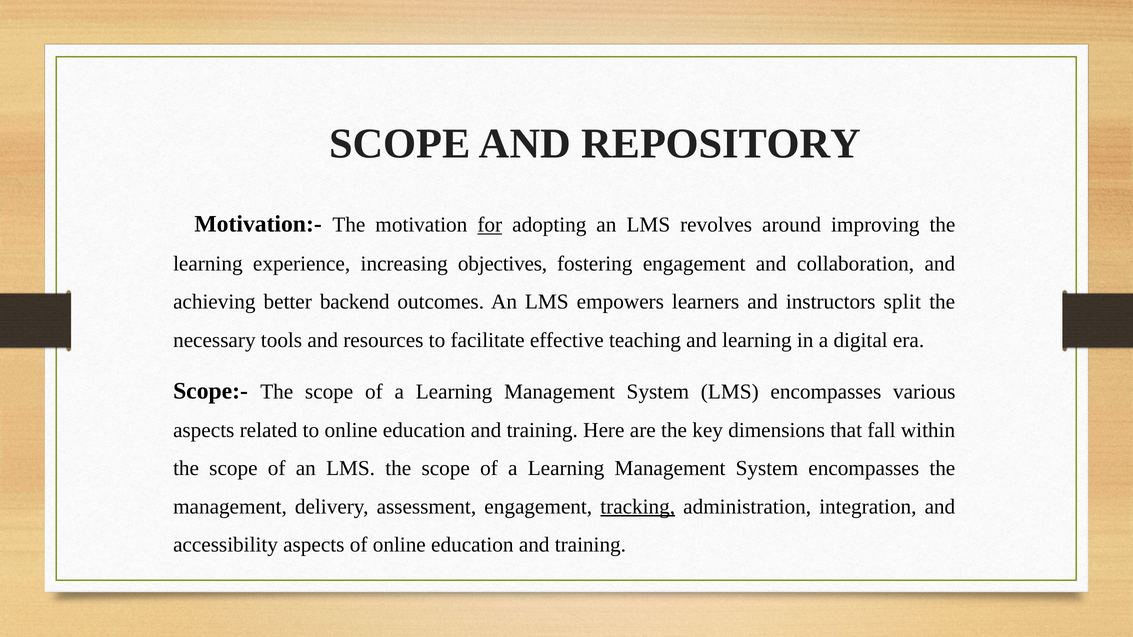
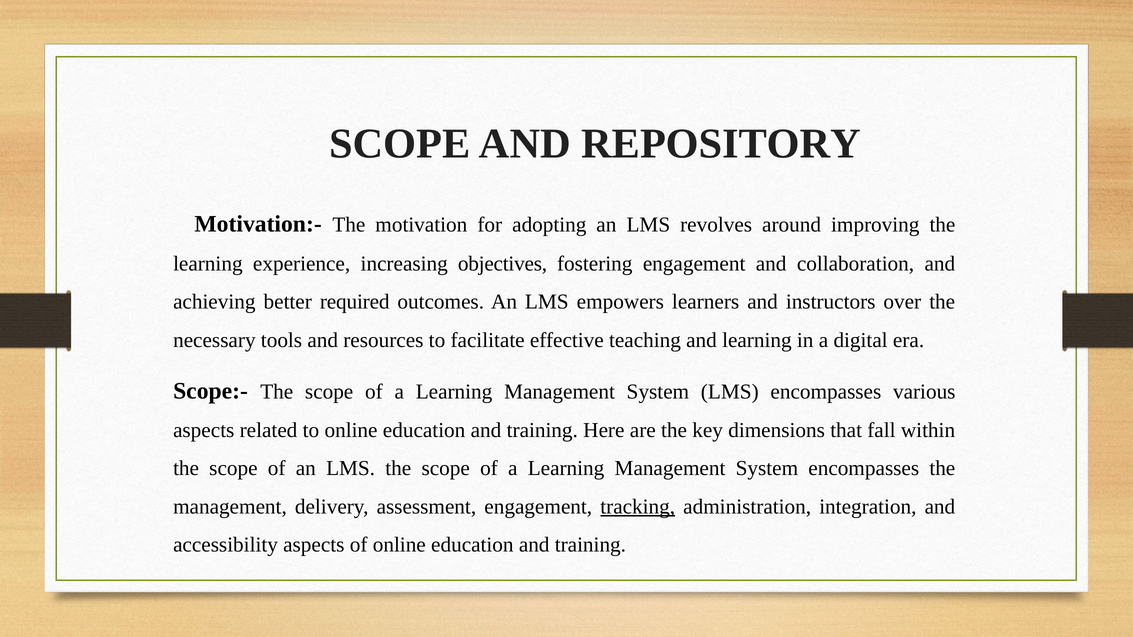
for underline: present -> none (490, 225)
backend: backend -> required (355, 302)
split: split -> over (902, 302)
